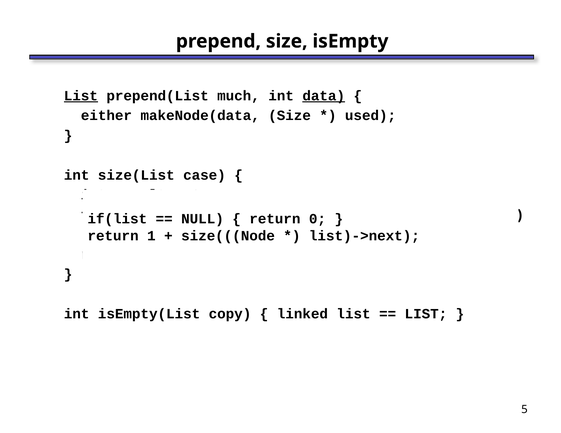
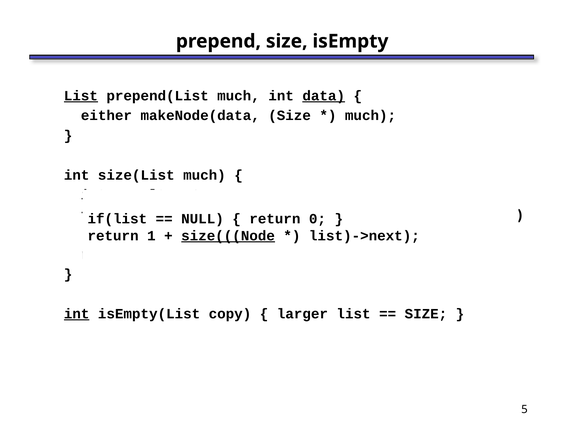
used: used -> much (371, 116)
size(List case: case -> much (204, 175)
size(((Node underline: none -> present (228, 236)
int underline: none -> present (77, 314)
linked: linked -> larger (302, 314)
LIST: LIST -> SIZE (426, 314)
